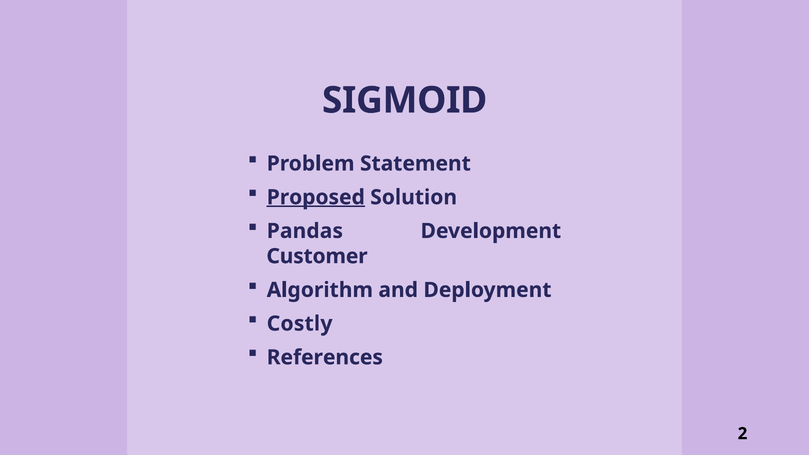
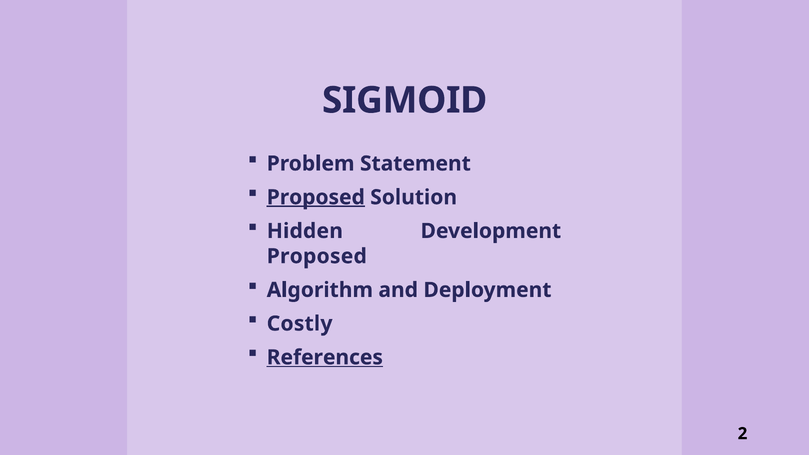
Pandas: Pandas -> Hidden (305, 231)
Customer: Customer -> Proposed (317, 256)
References underline: none -> present (325, 357)
